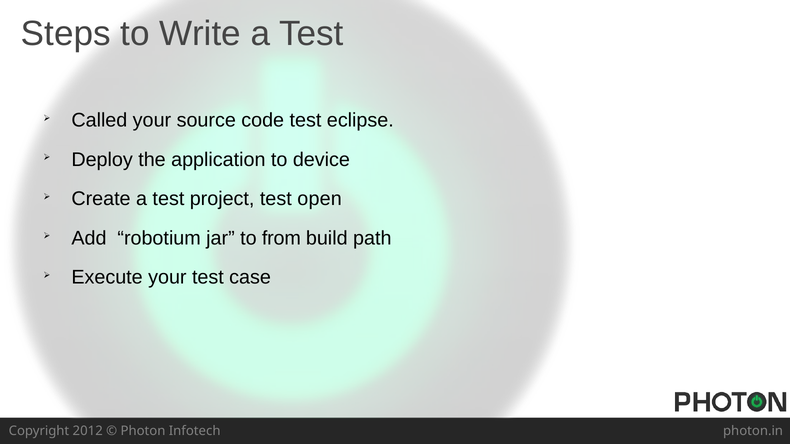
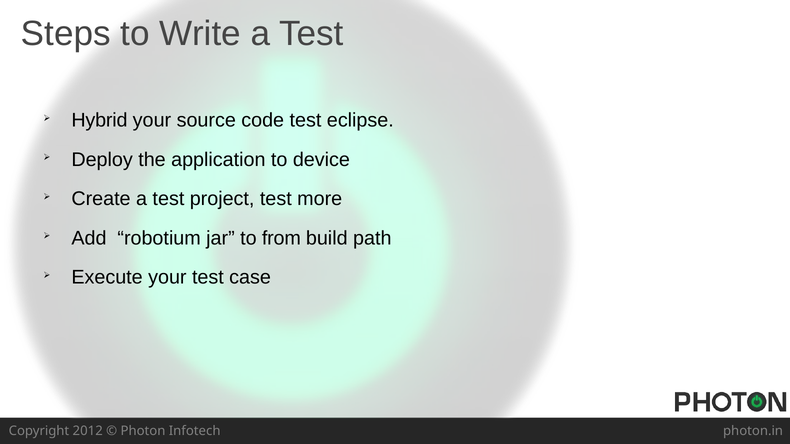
Called: Called -> Hybrid (99, 121)
open: open -> more (320, 199)
